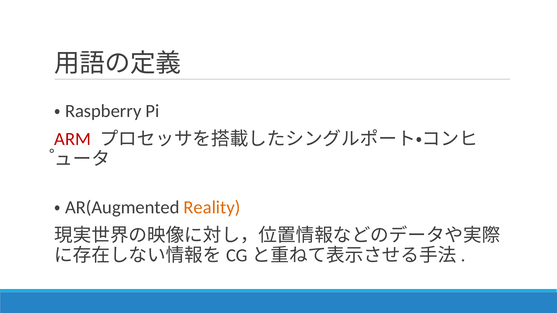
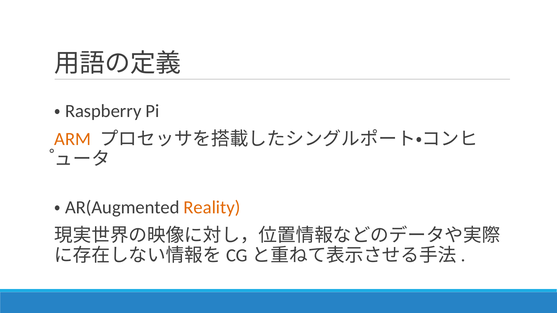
ARM colour: red -> orange (73, 139)
